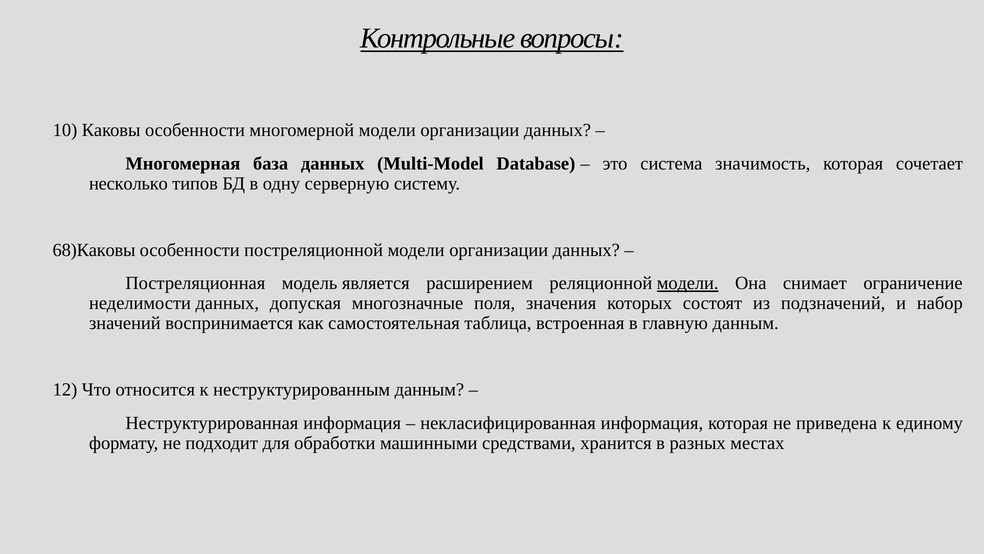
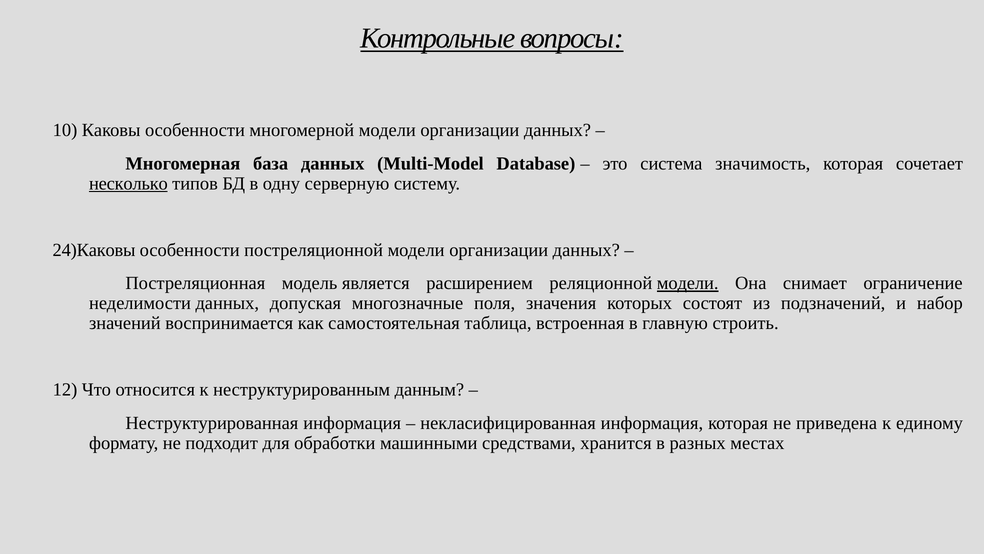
несколько underline: none -> present (128, 183)
68)Каковы: 68)Каковы -> 24)Каковы (94, 250)
главную данным: данным -> строить (746, 323)
